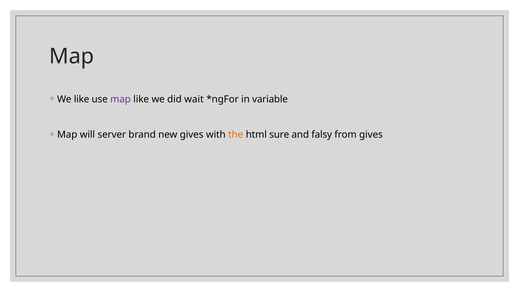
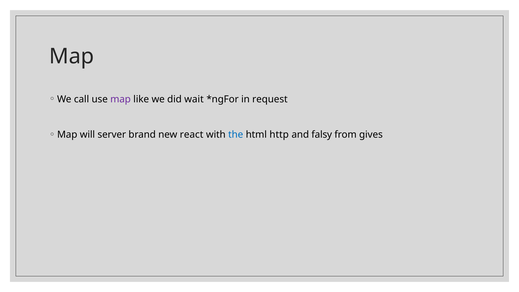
We like: like -> call (82, 99)
variable: variable -> request (270, 99)
new gives: gives -> react (192, 135)
the colour: orange -> blue (236, 135)
sure: sure -> http (279, 135)
